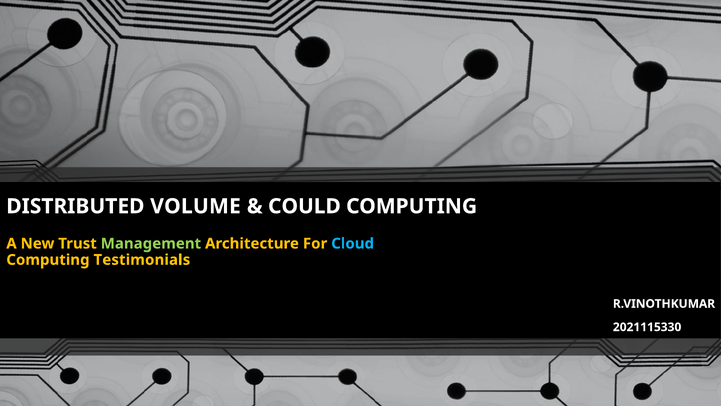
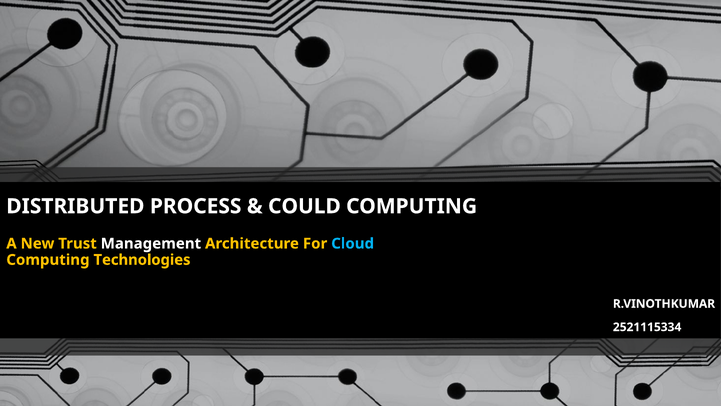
VOLUME: VOLUME -> PROCESS (196, 206)
Management colour: light green -> white (151, 243)
Testimonials: Testimonials -> Technologies (142, 260)
2021115330: 2021115330 -> 2521115334 (647, 327)
